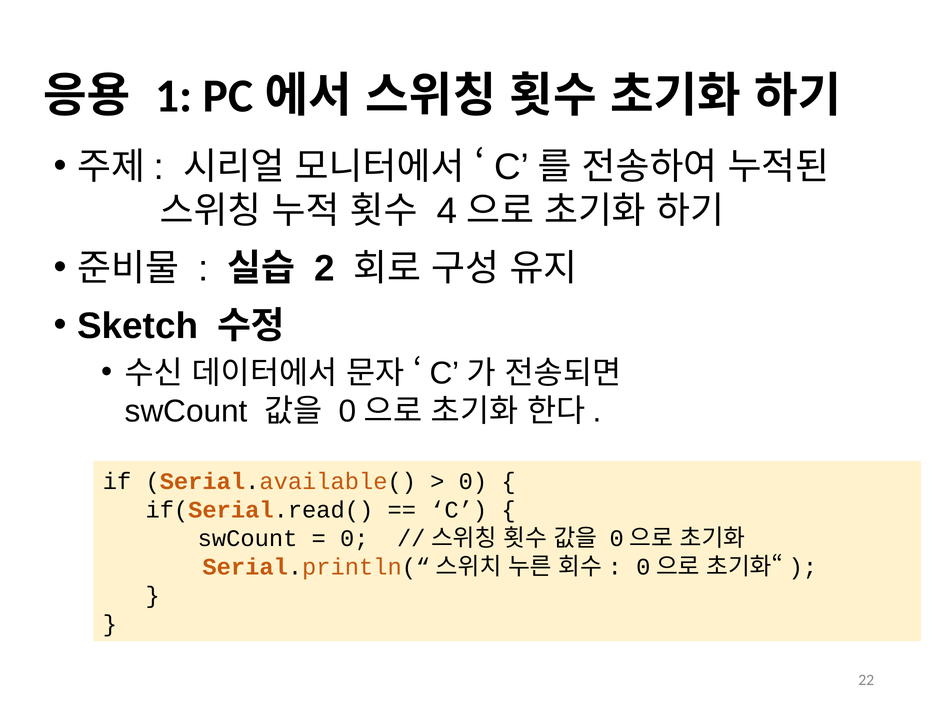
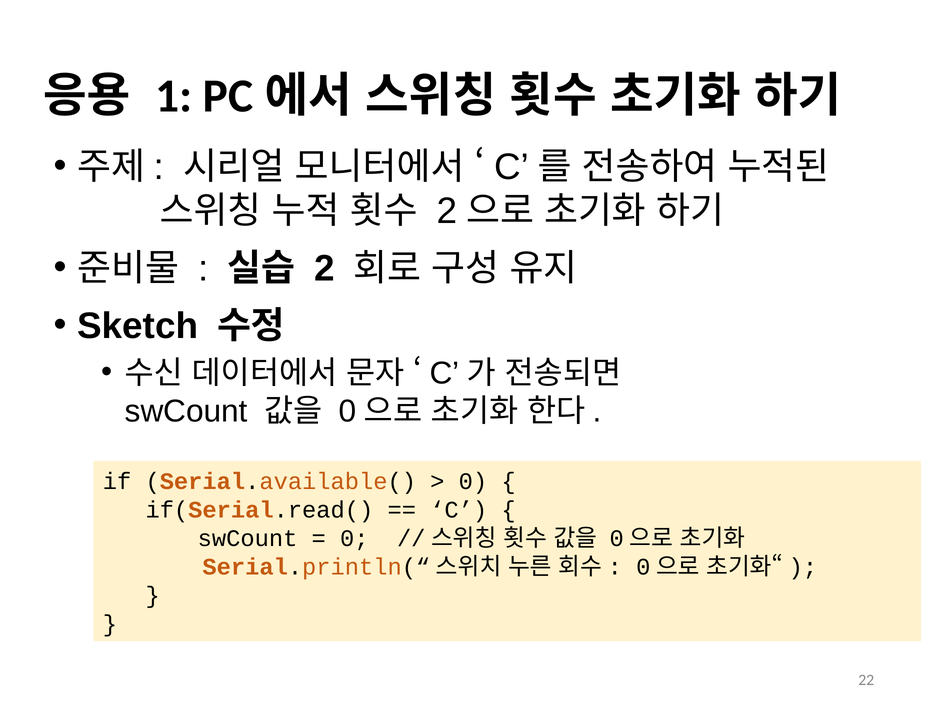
4: 4 -> 2 (447, 211)
